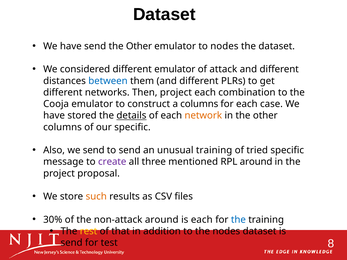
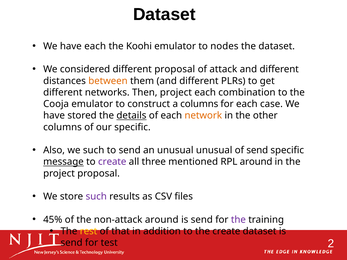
have send: send -> each (95, 46)
Other: Other -> Koohi (139, 46)
different emulator: emulator -> proposal (175, 69)
between colour: blue -> orange (108, 81)
we send: send -> such (94, 150)
unusual training: training -> unusual (214, 150)
of tried: tried -> send (257, 150)
message underline: none -> present (63, 162)
such colour: orange -> purple (96, 197)
30%: 30% -> 45% (53, 220)
each: each -> send (202, 220)
the colour: blue -> purple (238, 220)
the nodes: nodes -> create (226, 231)
8: 8 -> 2 (331, 244)
